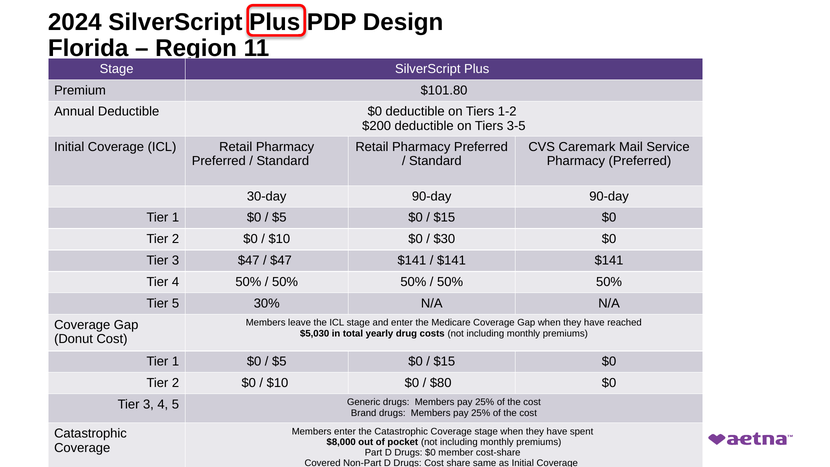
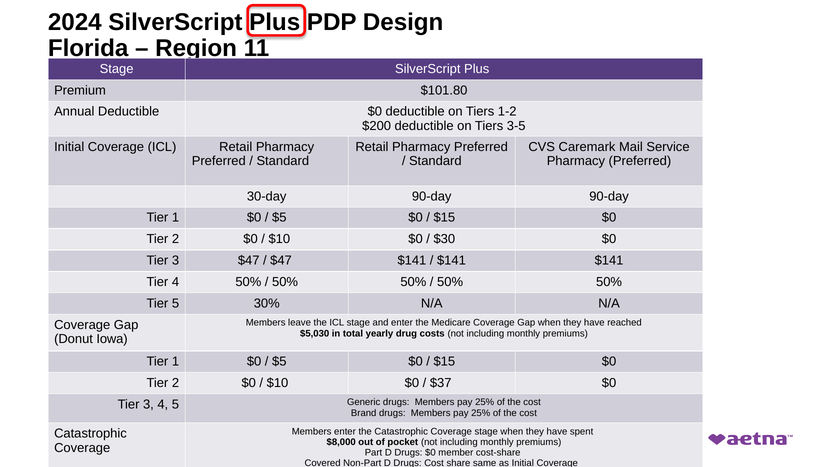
Donut Cost: Cost -> Iowa (112, 339)
$80: $80 -> $37 (441, 383)
